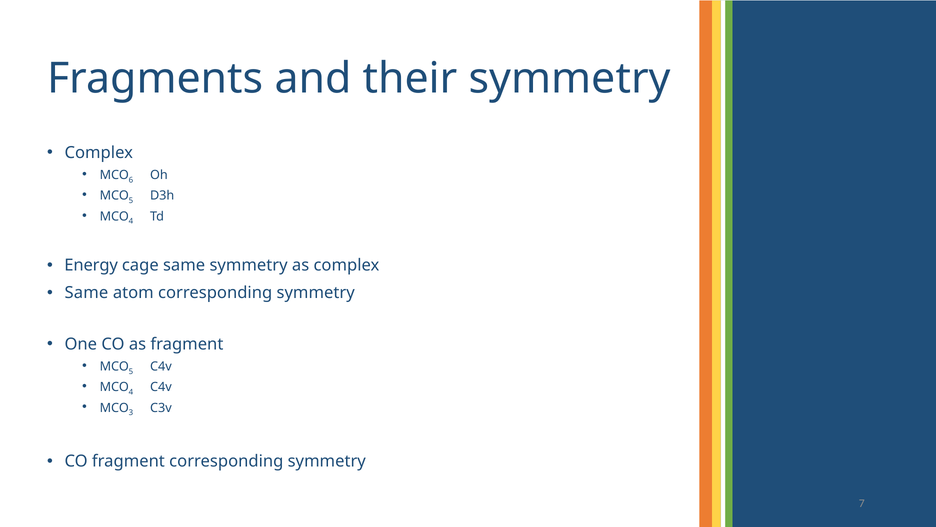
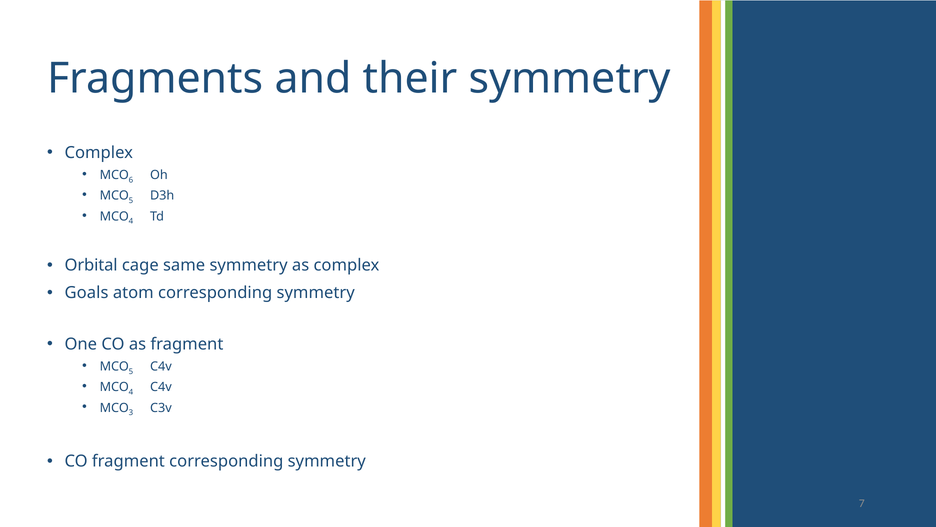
Energy: Energy -> Orbital (91, 265)
Same: Same -> Goals (87, 293)
